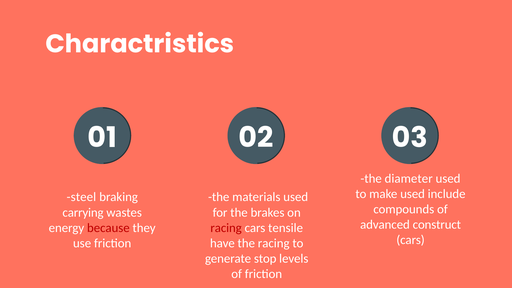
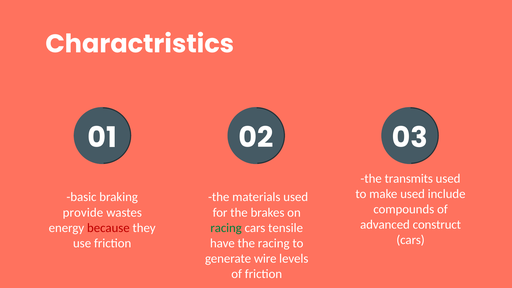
diameter: diameter -> transmits (409, 179)
steel: steel -> basic (81, 197)
carrying: carrying -> provide (83, 212)
racing colour: red -> green (226, 228)
stop: stop -> wire (265, 259)
